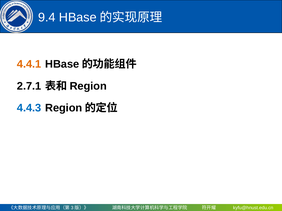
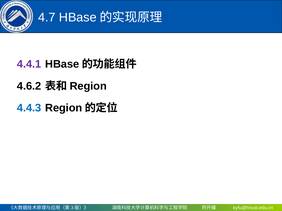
9.4: 9.4 -> 4.7 (47, 17)
4.4.1 colour: orange -> purple (29, 64)
2.7.1: 2.7.1 -> 4.6.2 (29, 86)
